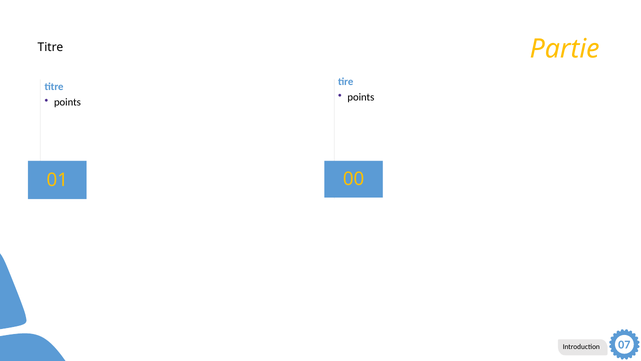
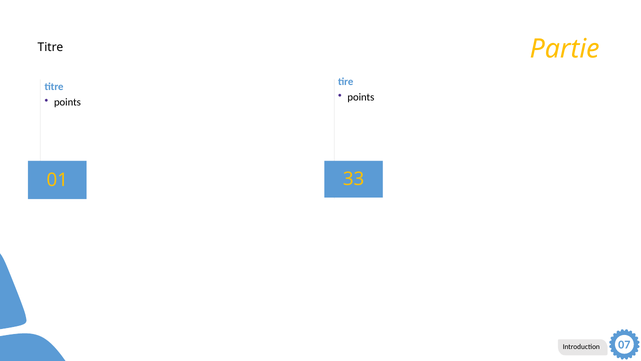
00: 00 -> 33 (354, 179)
